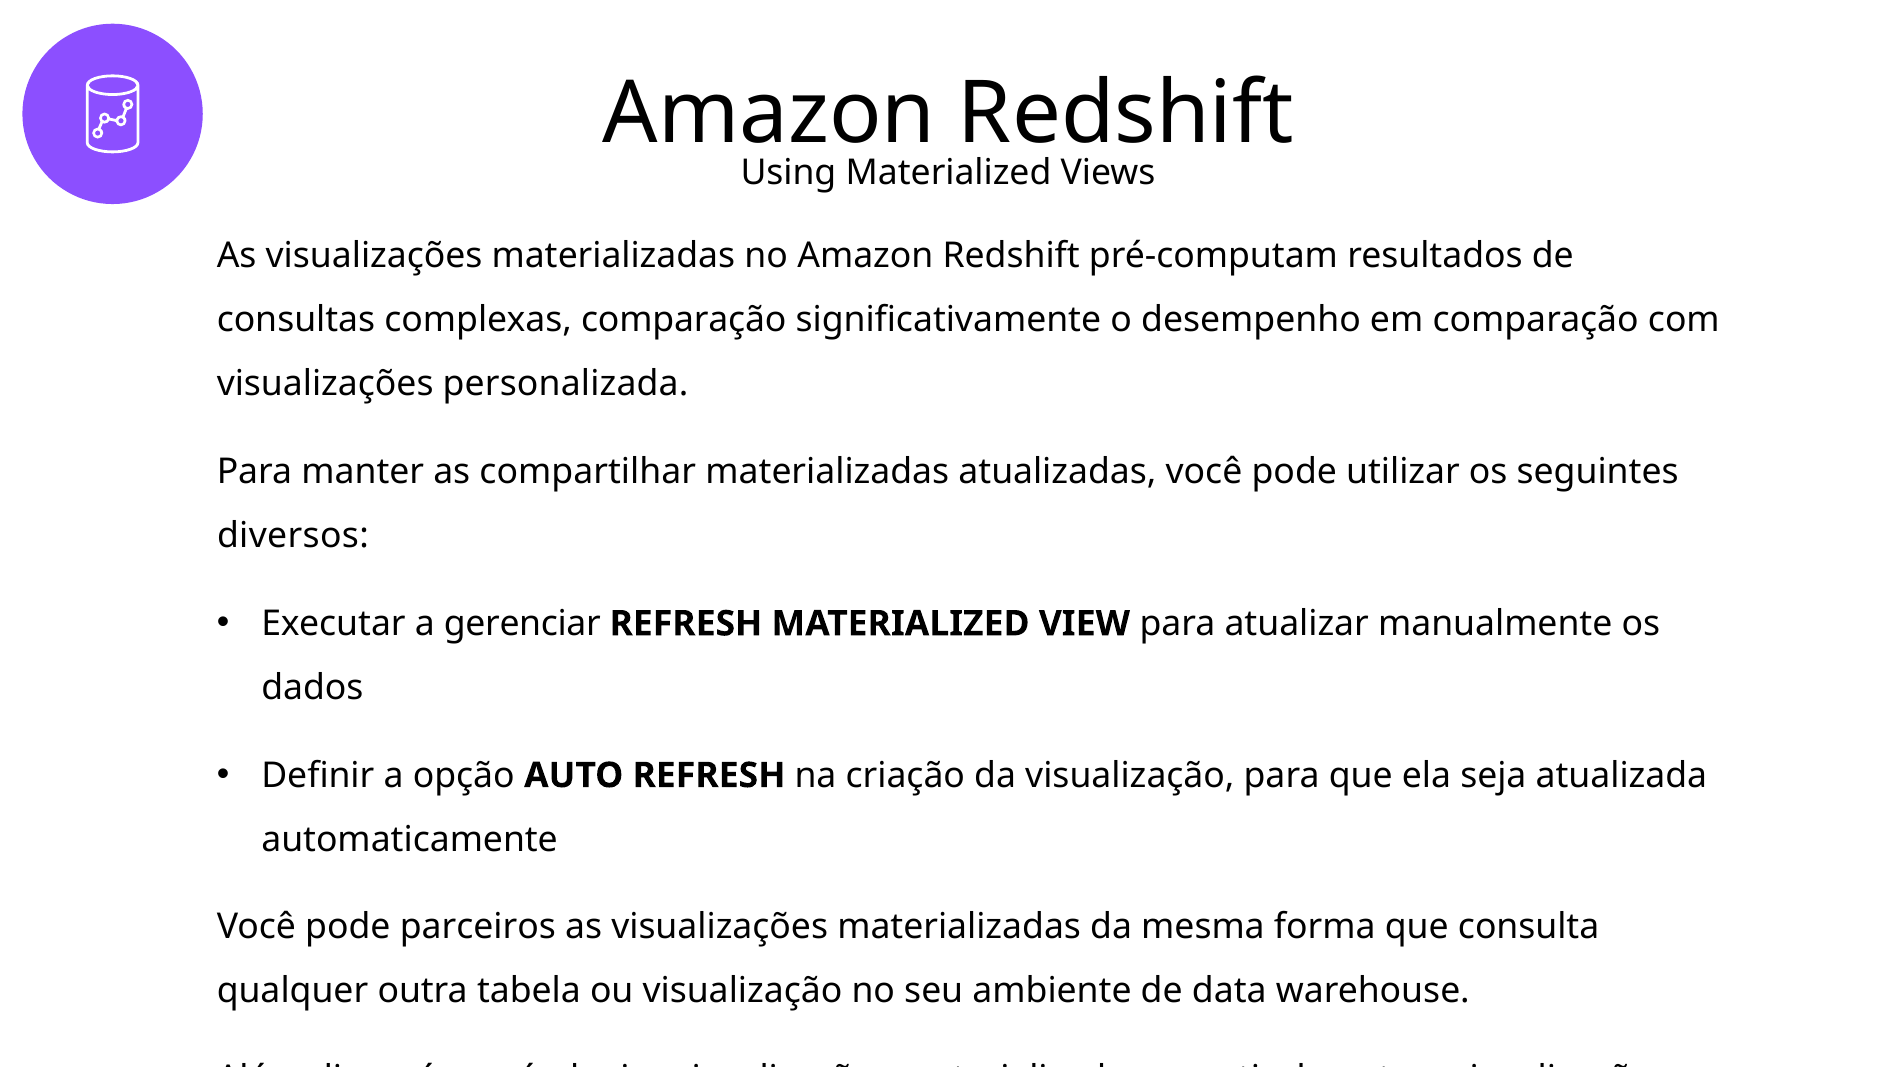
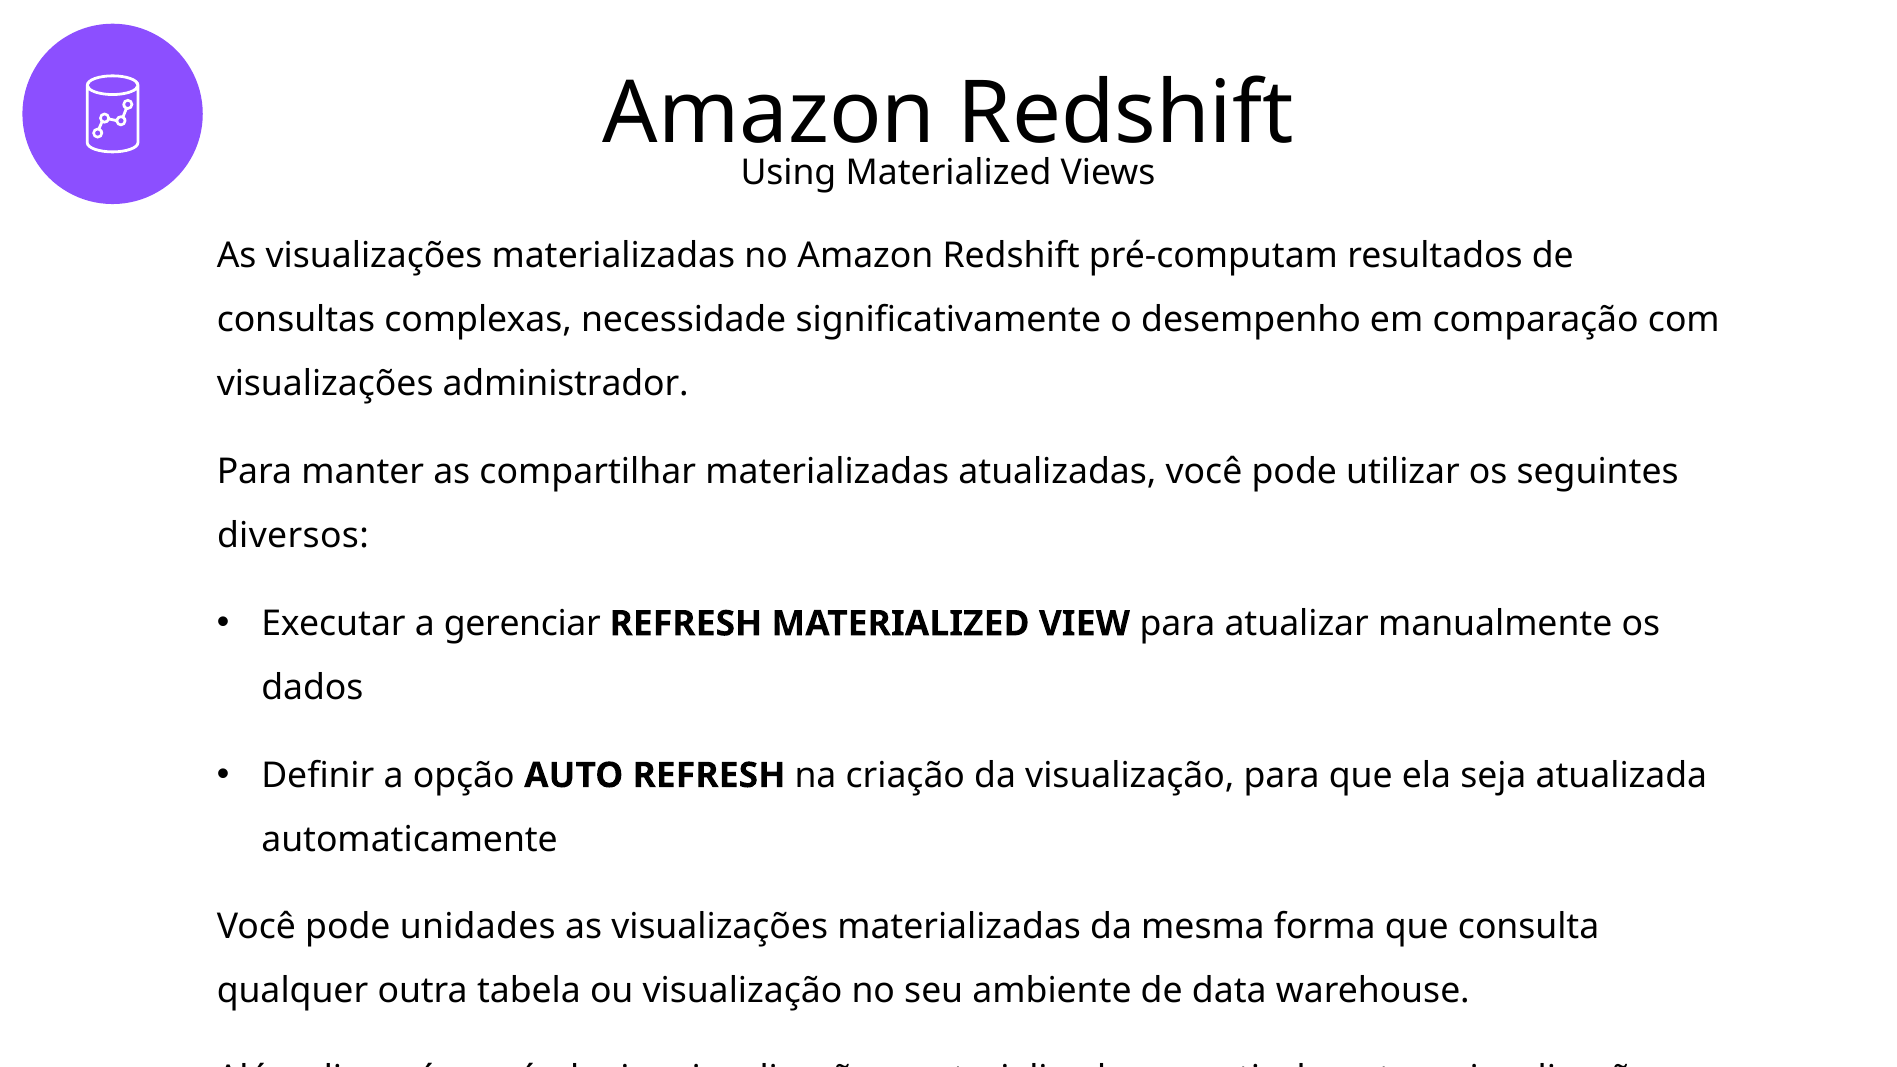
complexas comparação: comparação -> necessidade (684, 320)
personalizada: personalizada -> administrador (566, 384)
parceiros: parceiros -> unidades (478, 927)
